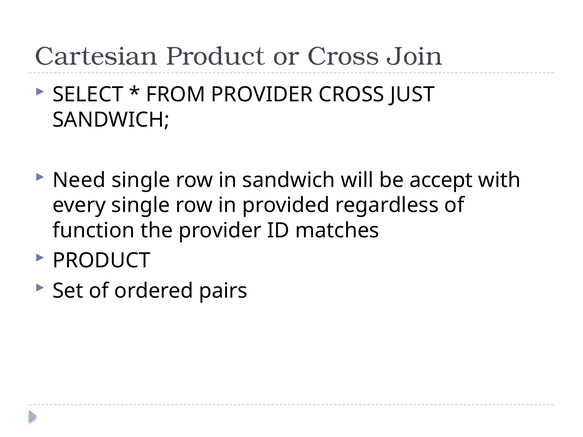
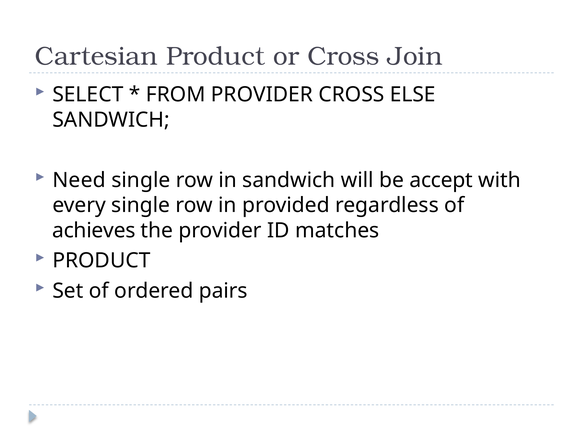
JUST: JUST -> ELSE (413, 95)
function: function -> achieves (94, 231)
